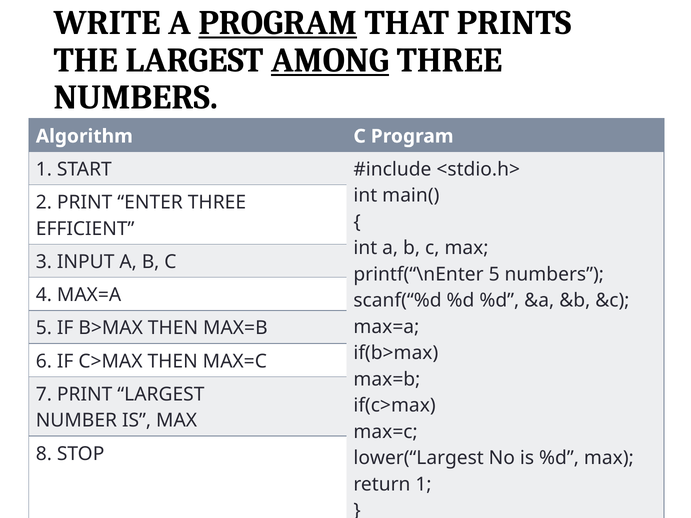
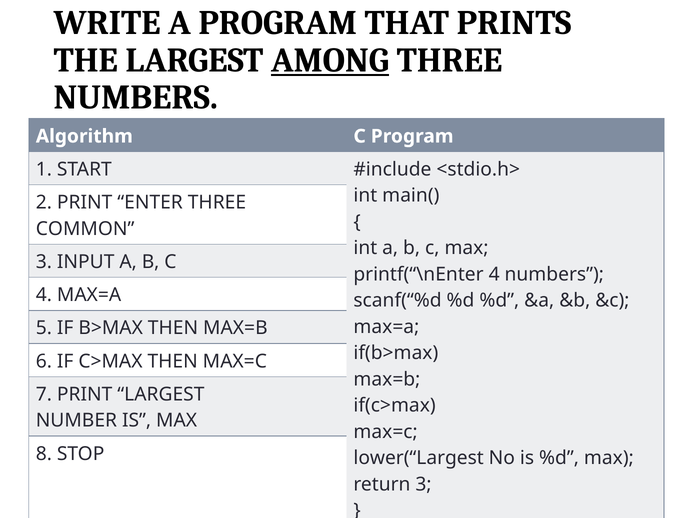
PROGRAM underline: present -> none (278, 23)
EFFICIENT: EFFICIENT -> COMMON (85, 229)
printf(“\nEnter 5: 5 -> 4 (494, 274)
return 1: 1 -> 3 (424, 485)
